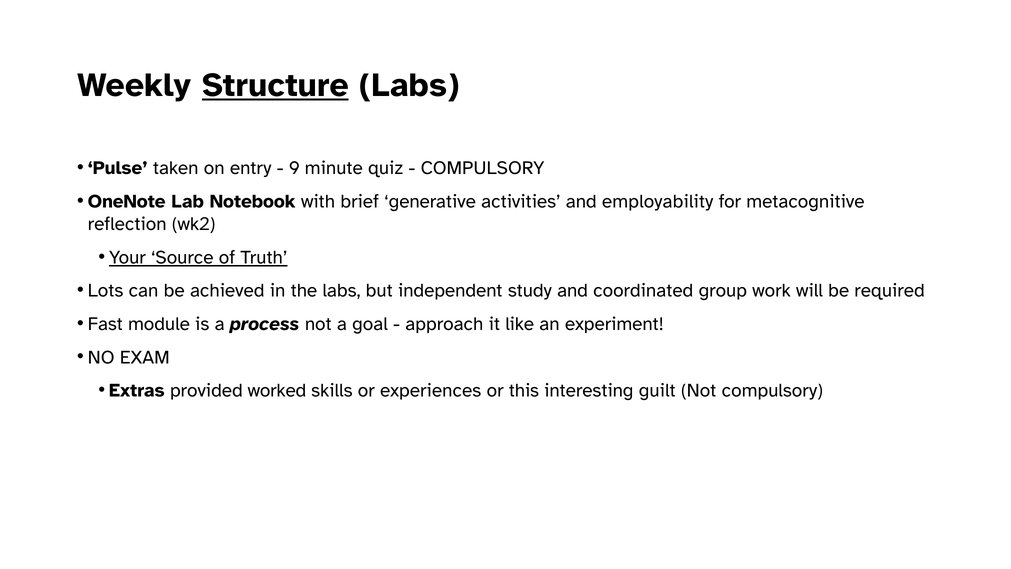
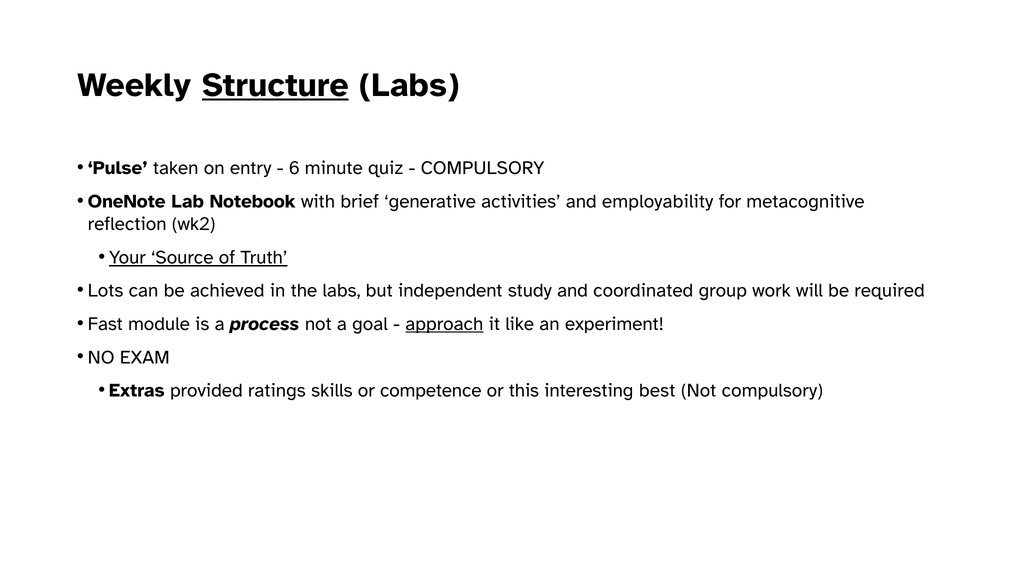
9: 9 -> 6 (294, 168)
approach underline: none -> present (444, 324)
worked: worked -> ratings (277, 390)
experiences: experiences -> competence (431, 390)
guilt: guilt -> best (657, 390)
